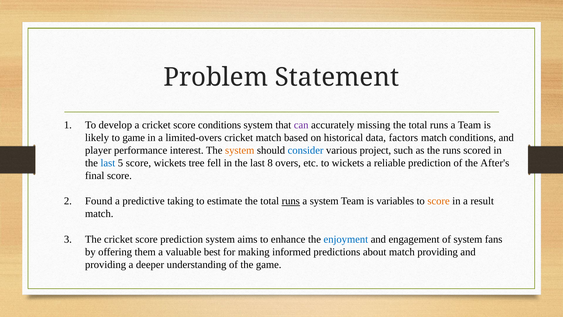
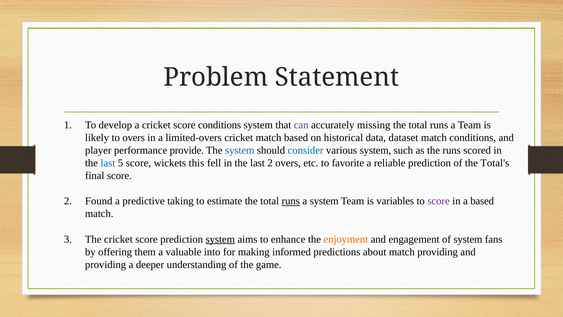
to game: game -> overs (134, 138)
factors: factors -> dataset (403, 138)
interest: interest -> provide (187, 150)
system colour: orange -> blue (240, 150)
various project: project -> system (375, 150)
tree: tree -> this (197, 163)
last 8: 8 -> 2 (270, 163)
to wickets: wickets -> favorite (348, 163)
After's: After's -> Total's (495, 163)
score colour: orange -> purple (439, 201)
a result: result -> based (482, 201)
system underline: none -> present (220, 239)
enjoyment colour: blue -> orange (346, 239)
best: best -> into (212, 252)
